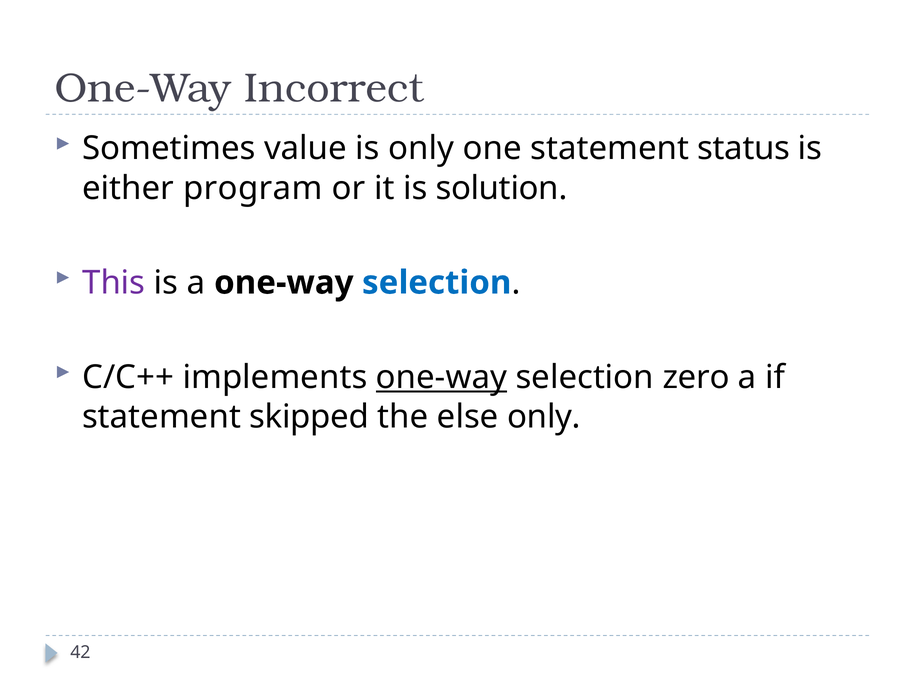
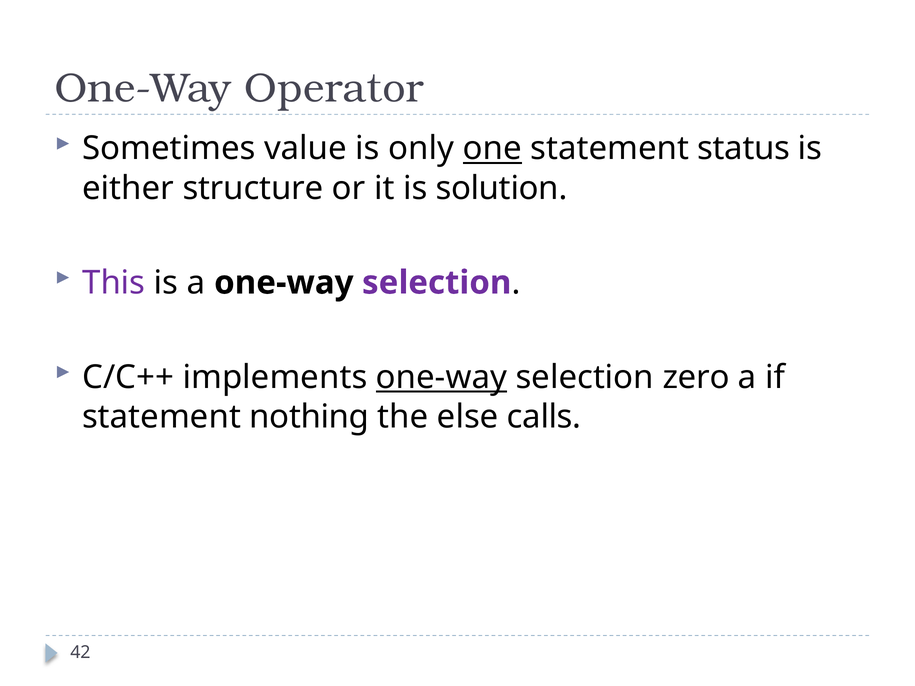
Incorrect: Incorrect -> Operator (334, 88)
one underline: none -> present (492, 149)
program: program -> structure (253, 188)
selection colour: blue -> purple (437, 283)
skipped: skipped -> nothing (309, 417)
else only: only -> calls (544, 417)
